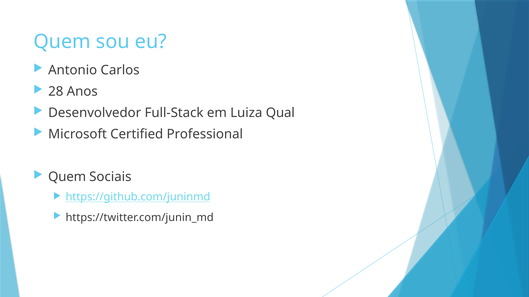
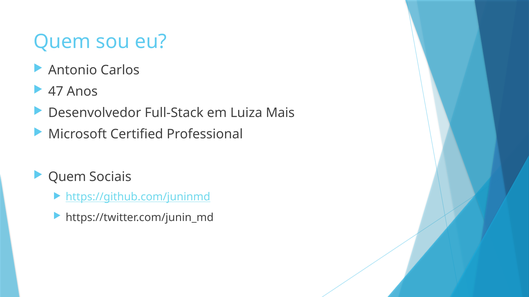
28: 28 -> 47 (56, 92)
Qual: Qual -> Mais (280, 113)
